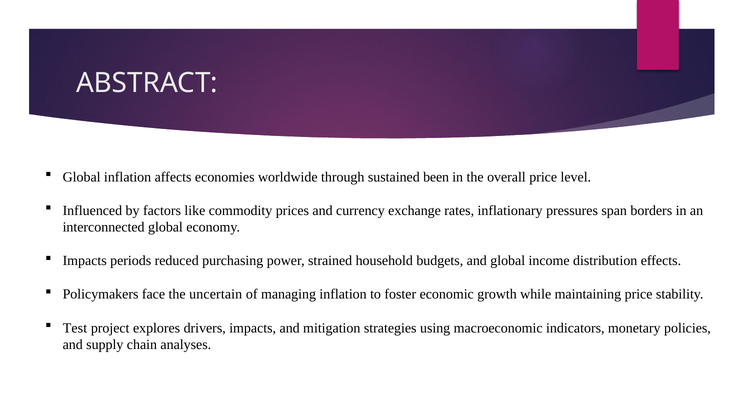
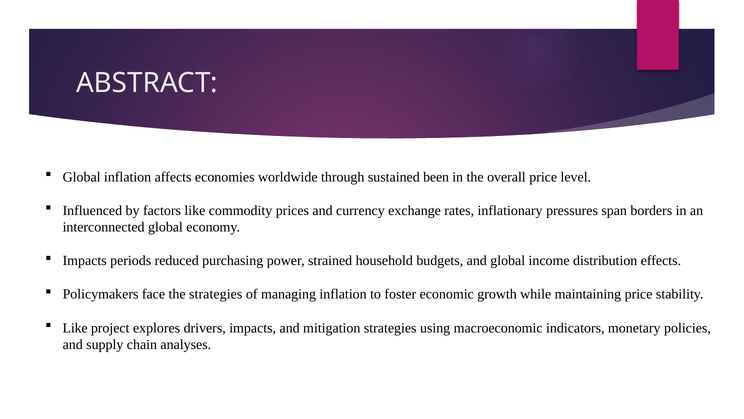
the uncertain: uncertain -> strategies (216, 294)
Test: Test -> Like (75, 328)
